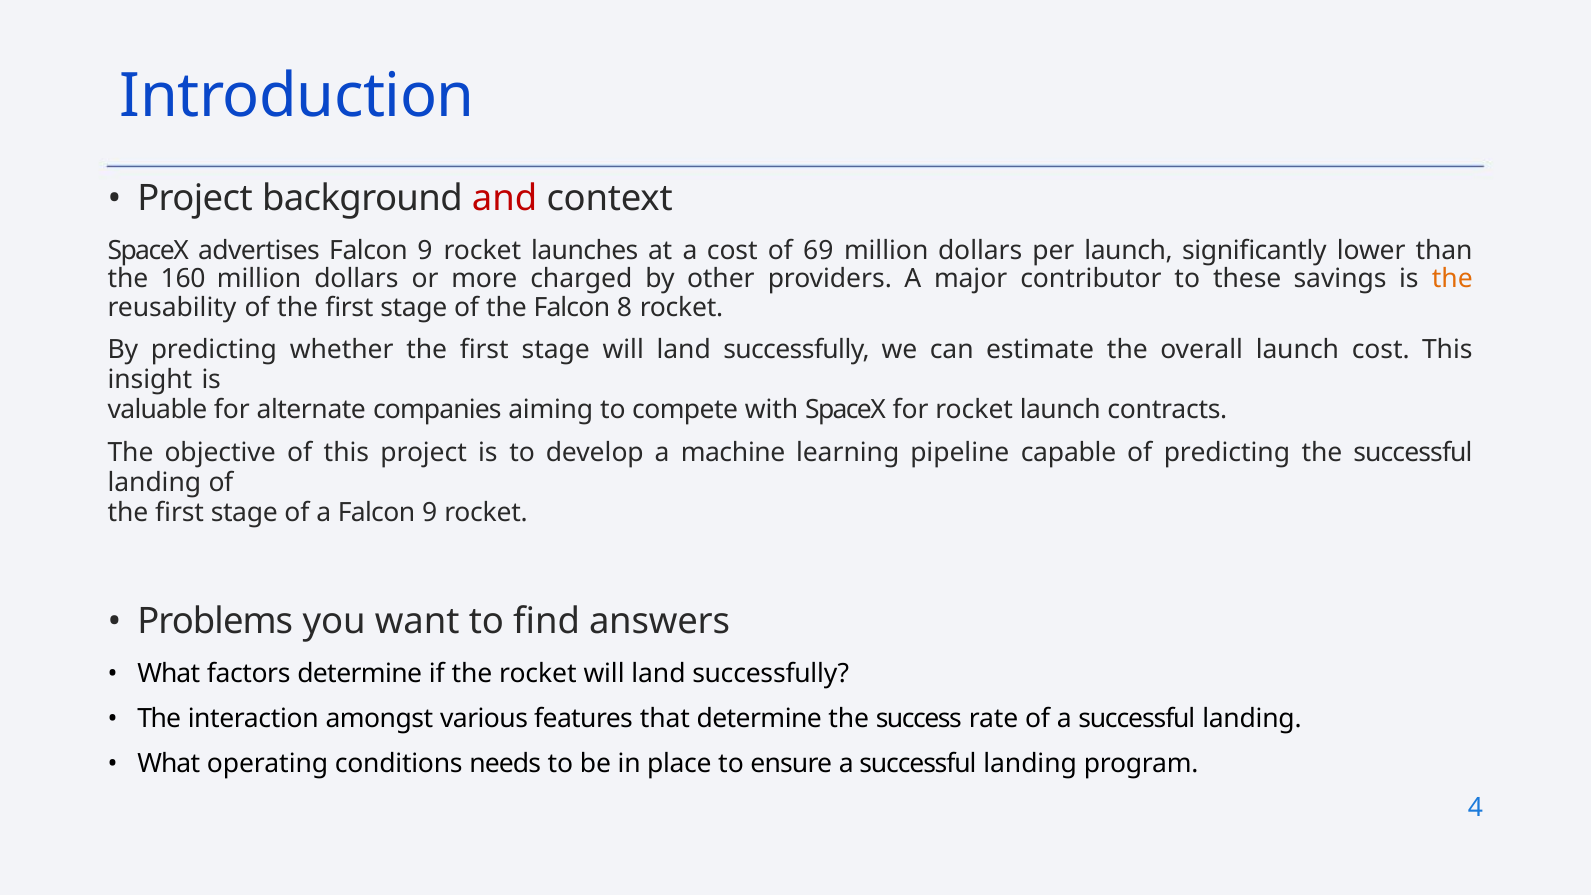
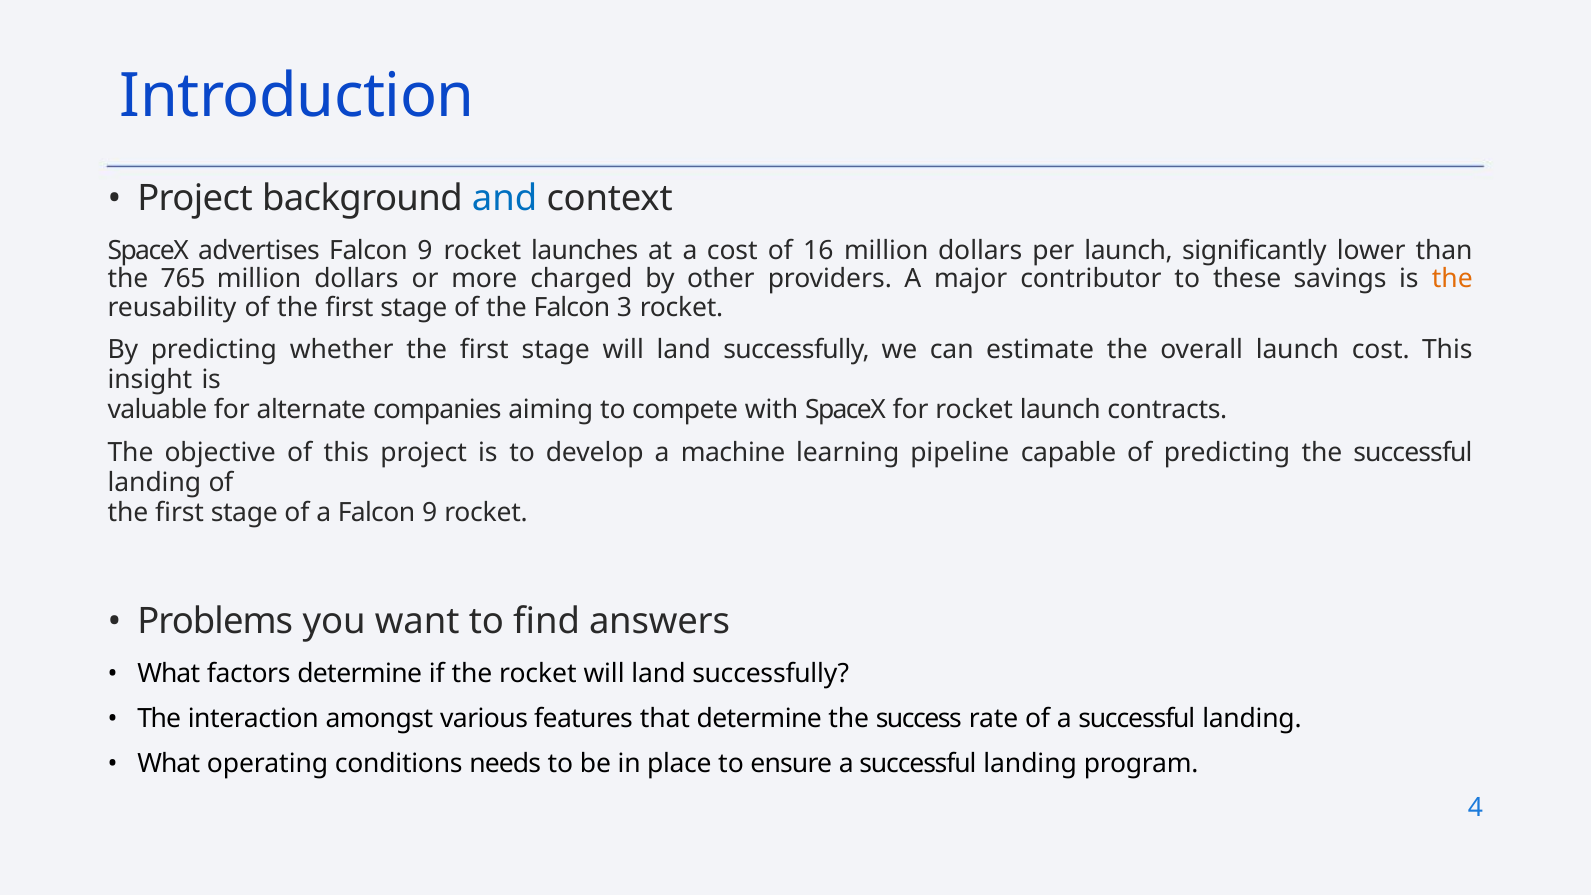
and colour: red -> blue (505, 199)
69: 69 -> 16 (818, 251)
160: 160 -> 765 (183, 279)
8: 8 -> 3 (624, 307)
